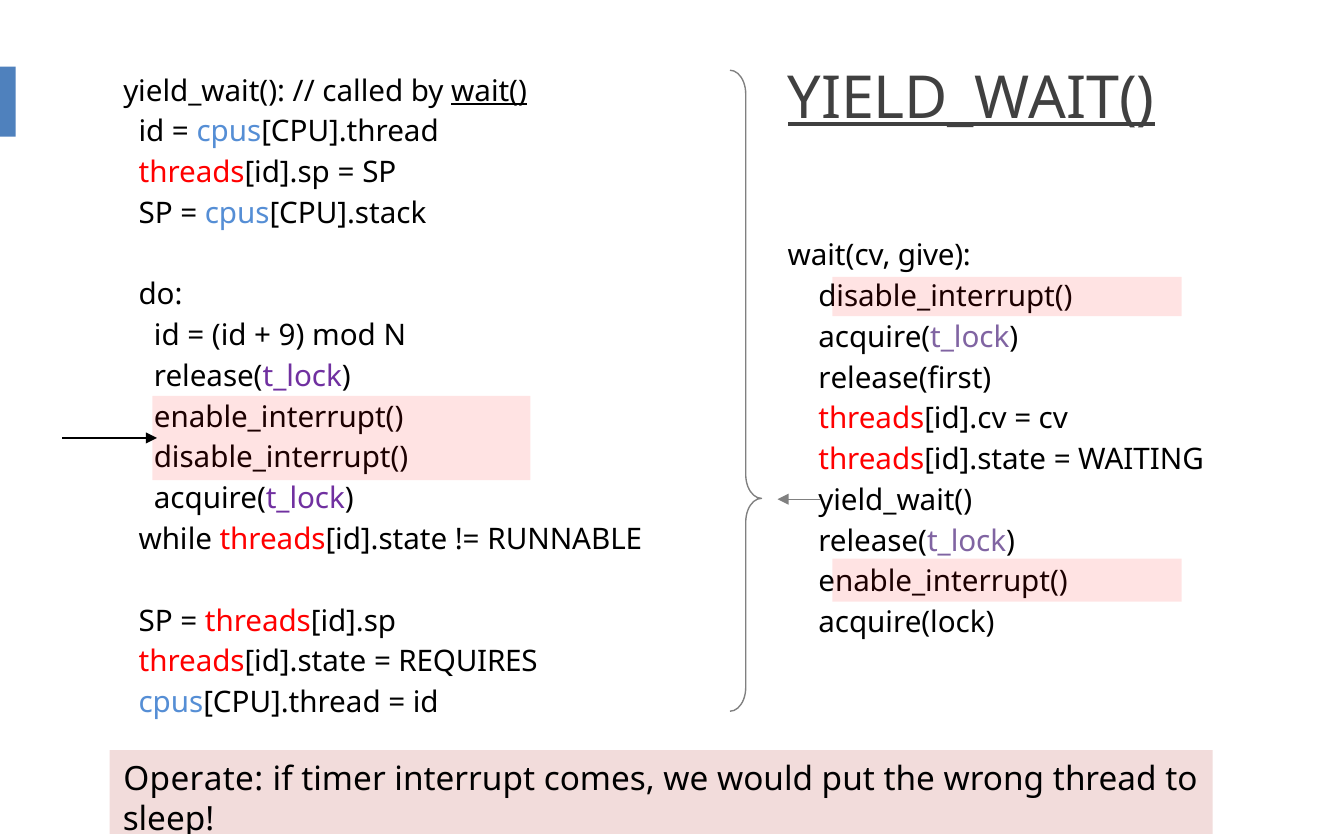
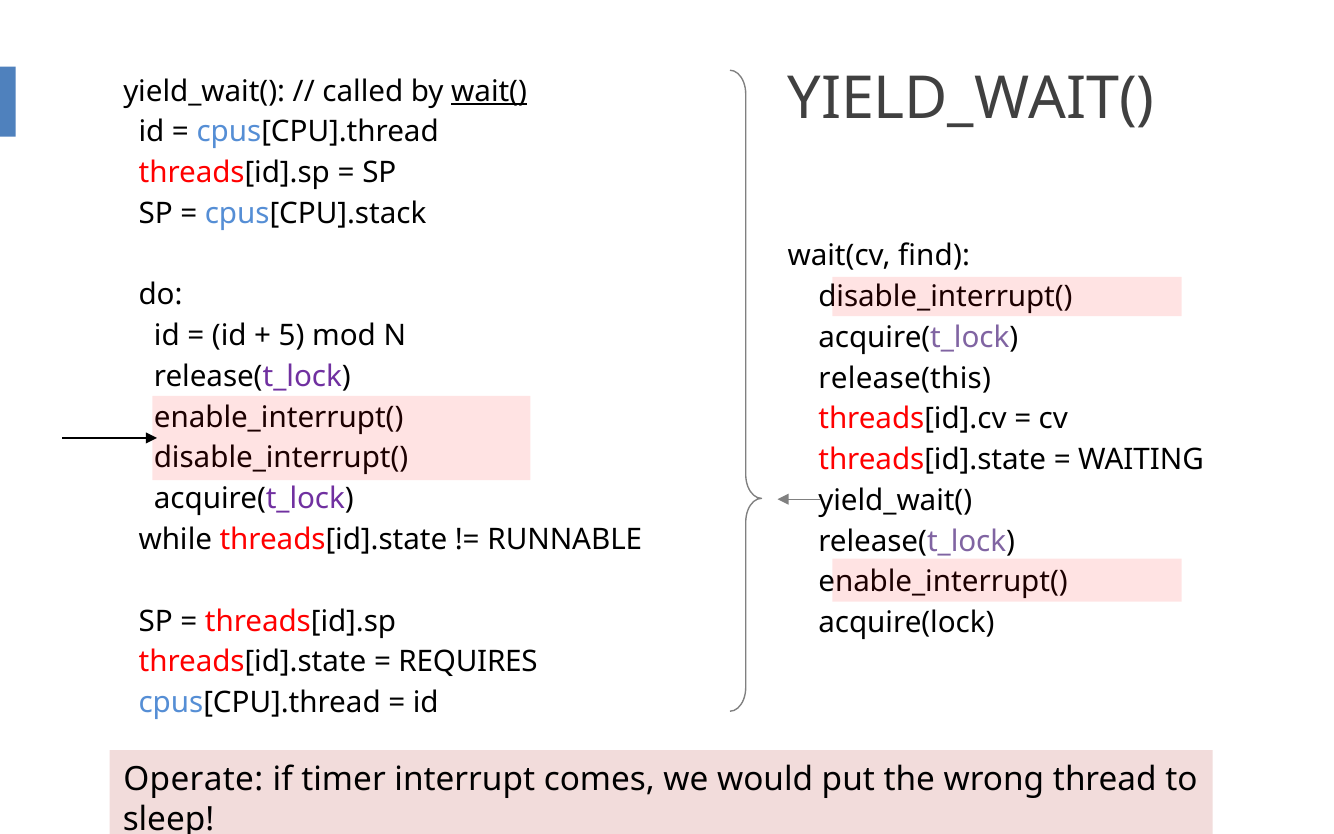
YIELD_WAIT( underline: present -> none (971, 98)
give: give -> find (934, 256)
9: 9 -> 5 (292, 336)
release(first: release(first -> release(this (905, 378)
